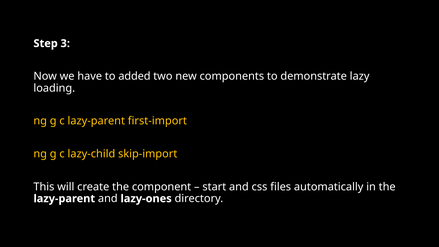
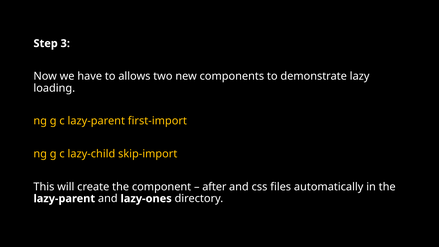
added: added -> allows (134, 76)
start: start -> after (214, 187)
